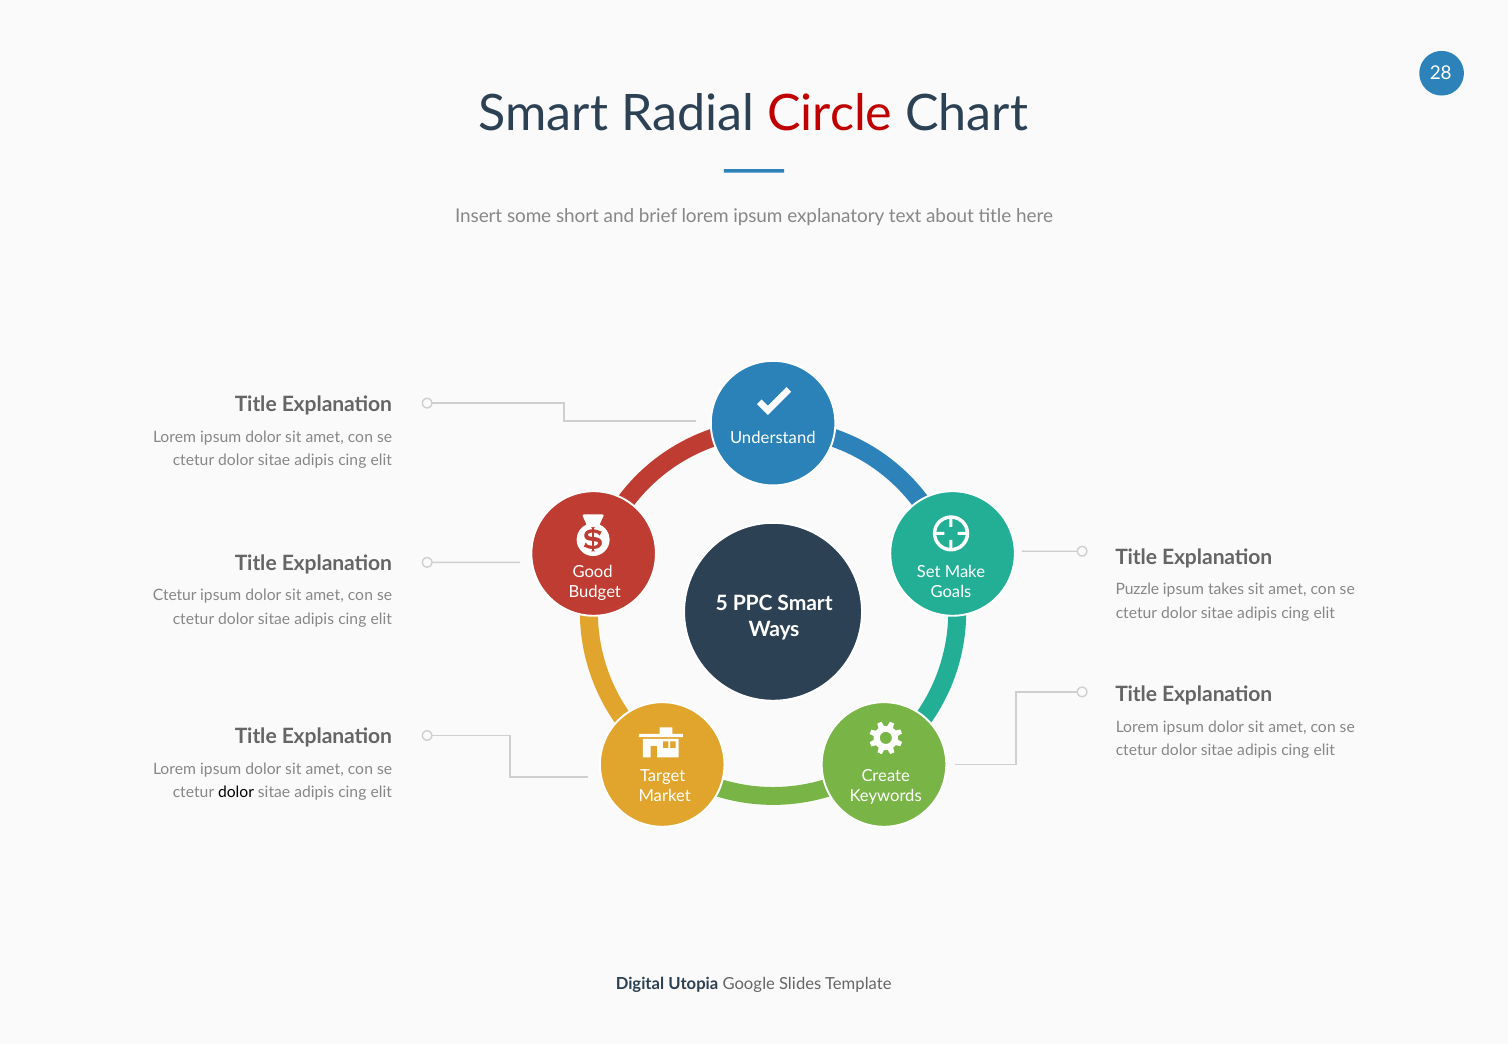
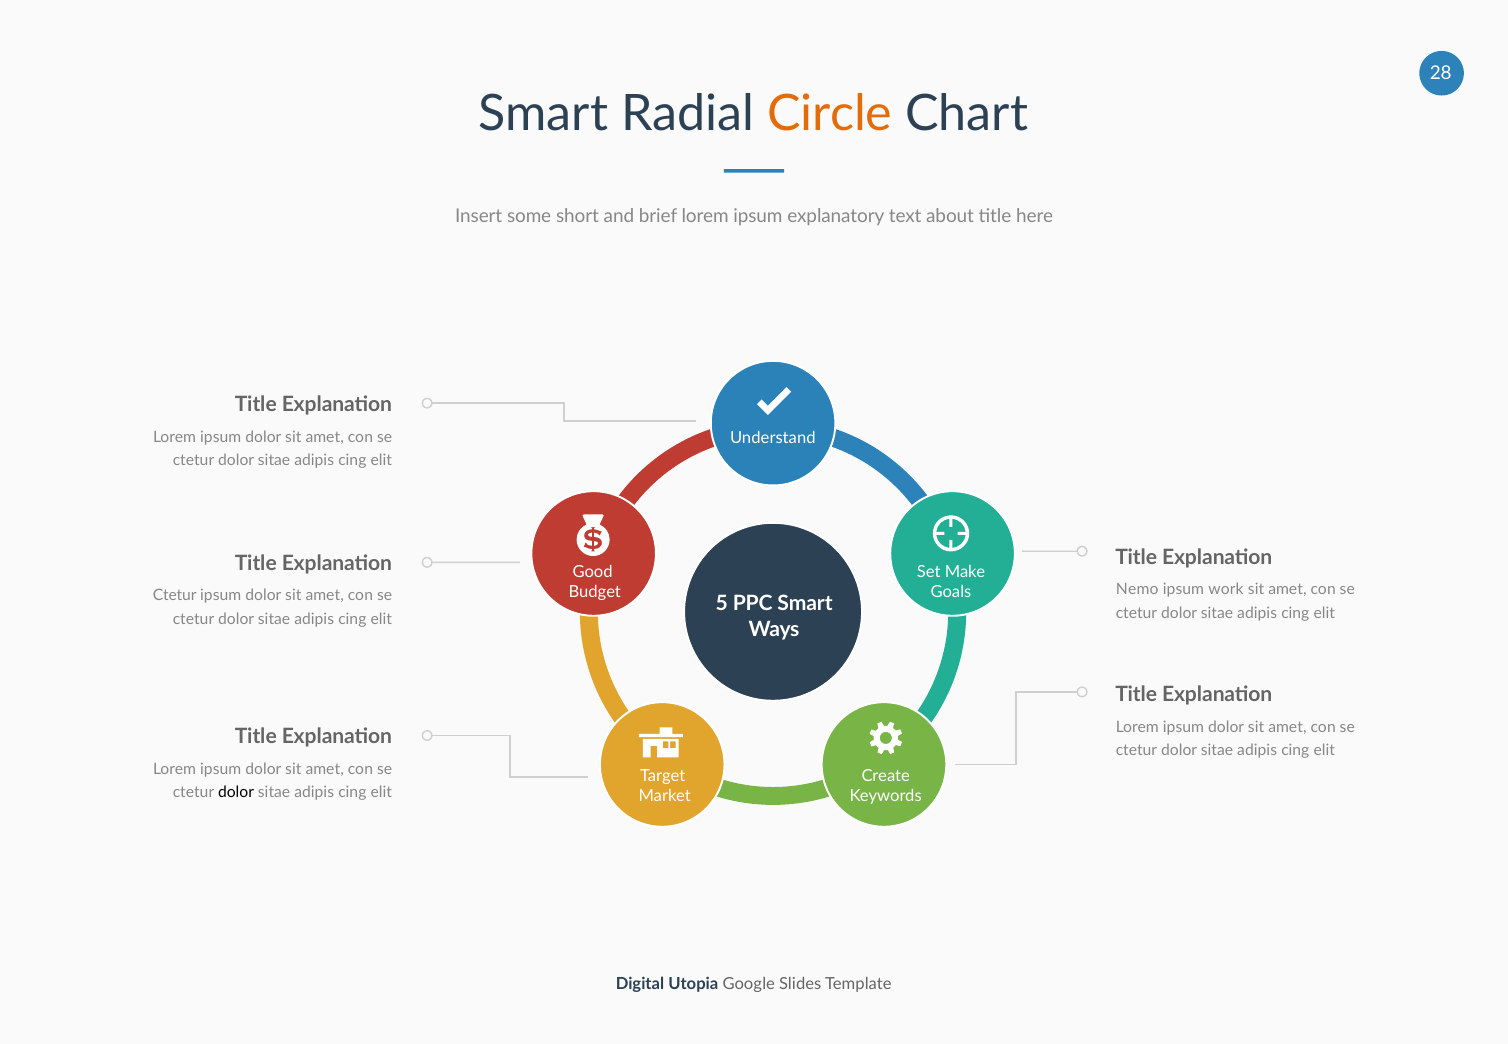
Circle colour: red -> orange (830, 114)
Puzzle: Puzzle -> Nemo (1137, 590)
takes: takes -> work (1226, 590)
